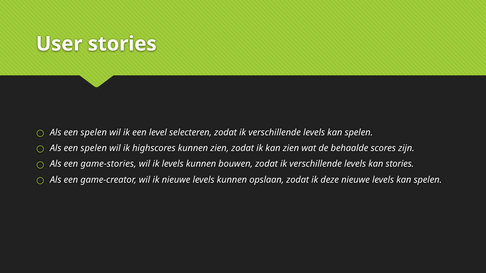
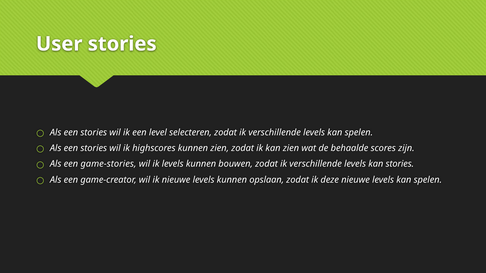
spelen: spelen -> stories (94, 133)
spelen: spelen -> stories (94, 148)
